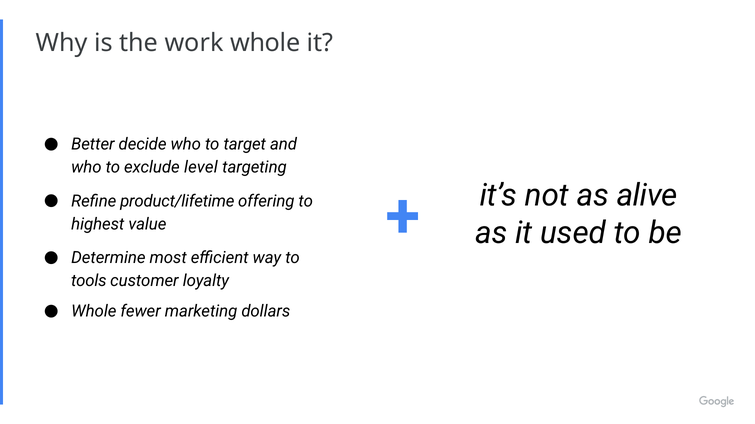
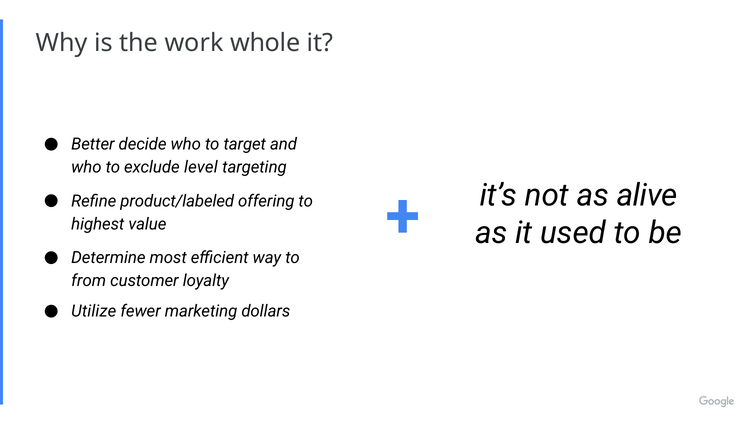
product/lifetime: product/lifetime -> product/labeled (177, 201)
tools: tools -> from (89, 281)
Whole: Whole -> Utilize (94, 312)
